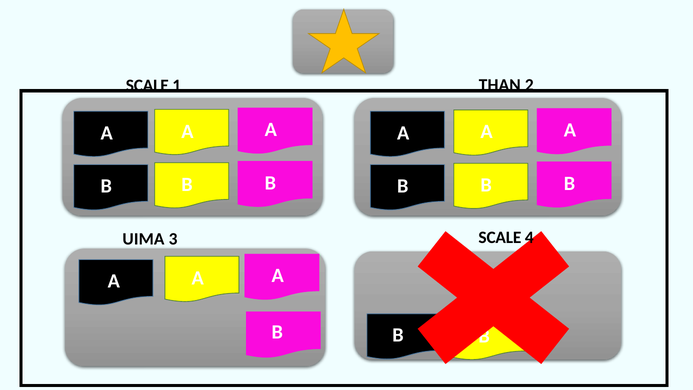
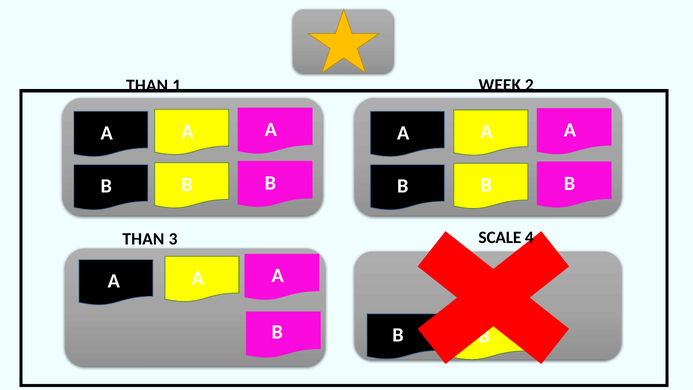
SCALE: SCALE -> THAN (147, 85)
THAN: THAN -> WEEK (500, 85)
UIMA: UIMA -> THAN (143, 239)
